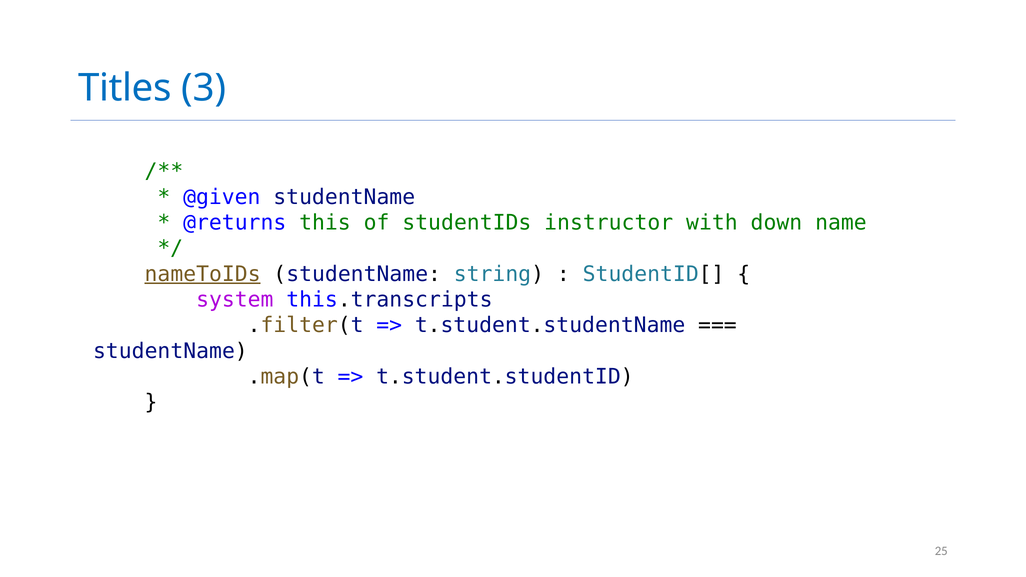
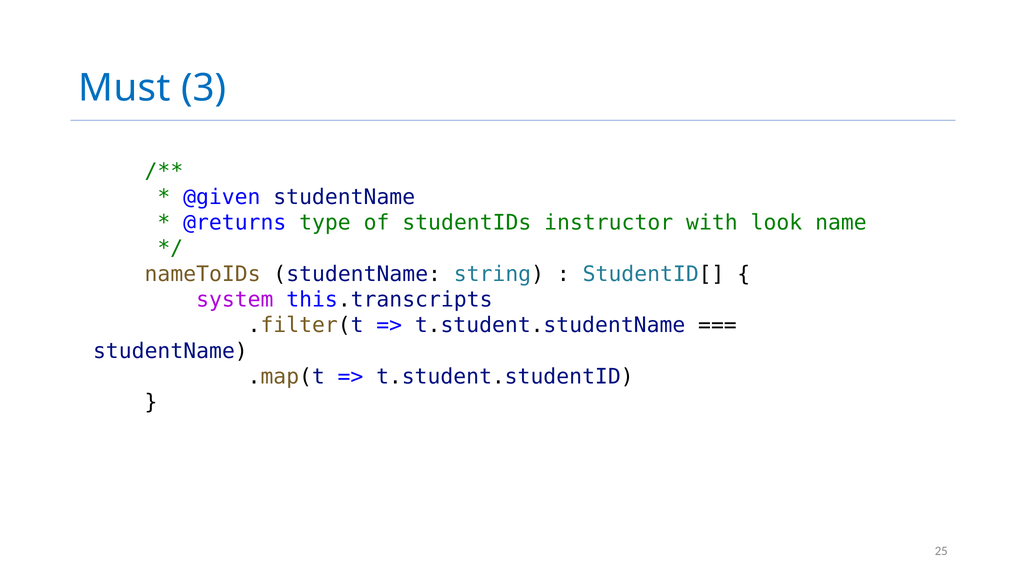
Titles: Titles -> Must (124, 88)
this: this -> type (325, 223)
down: down -> look (776, 223)
nameToIDs underline: present -> none (203, 274)
